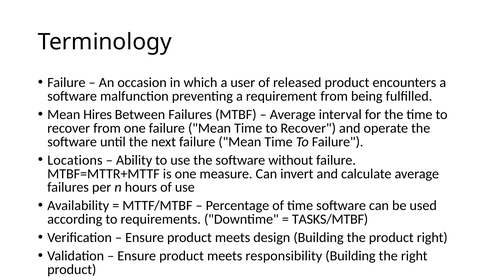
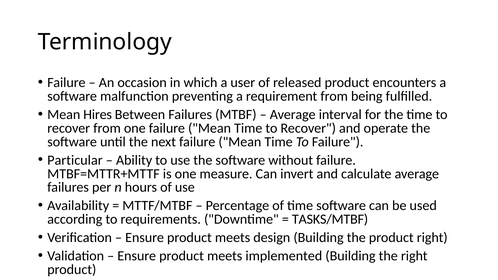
Locations: Locations -> Particular (75, 160)
responsibility: responsibility -> implemented (284, 256)
